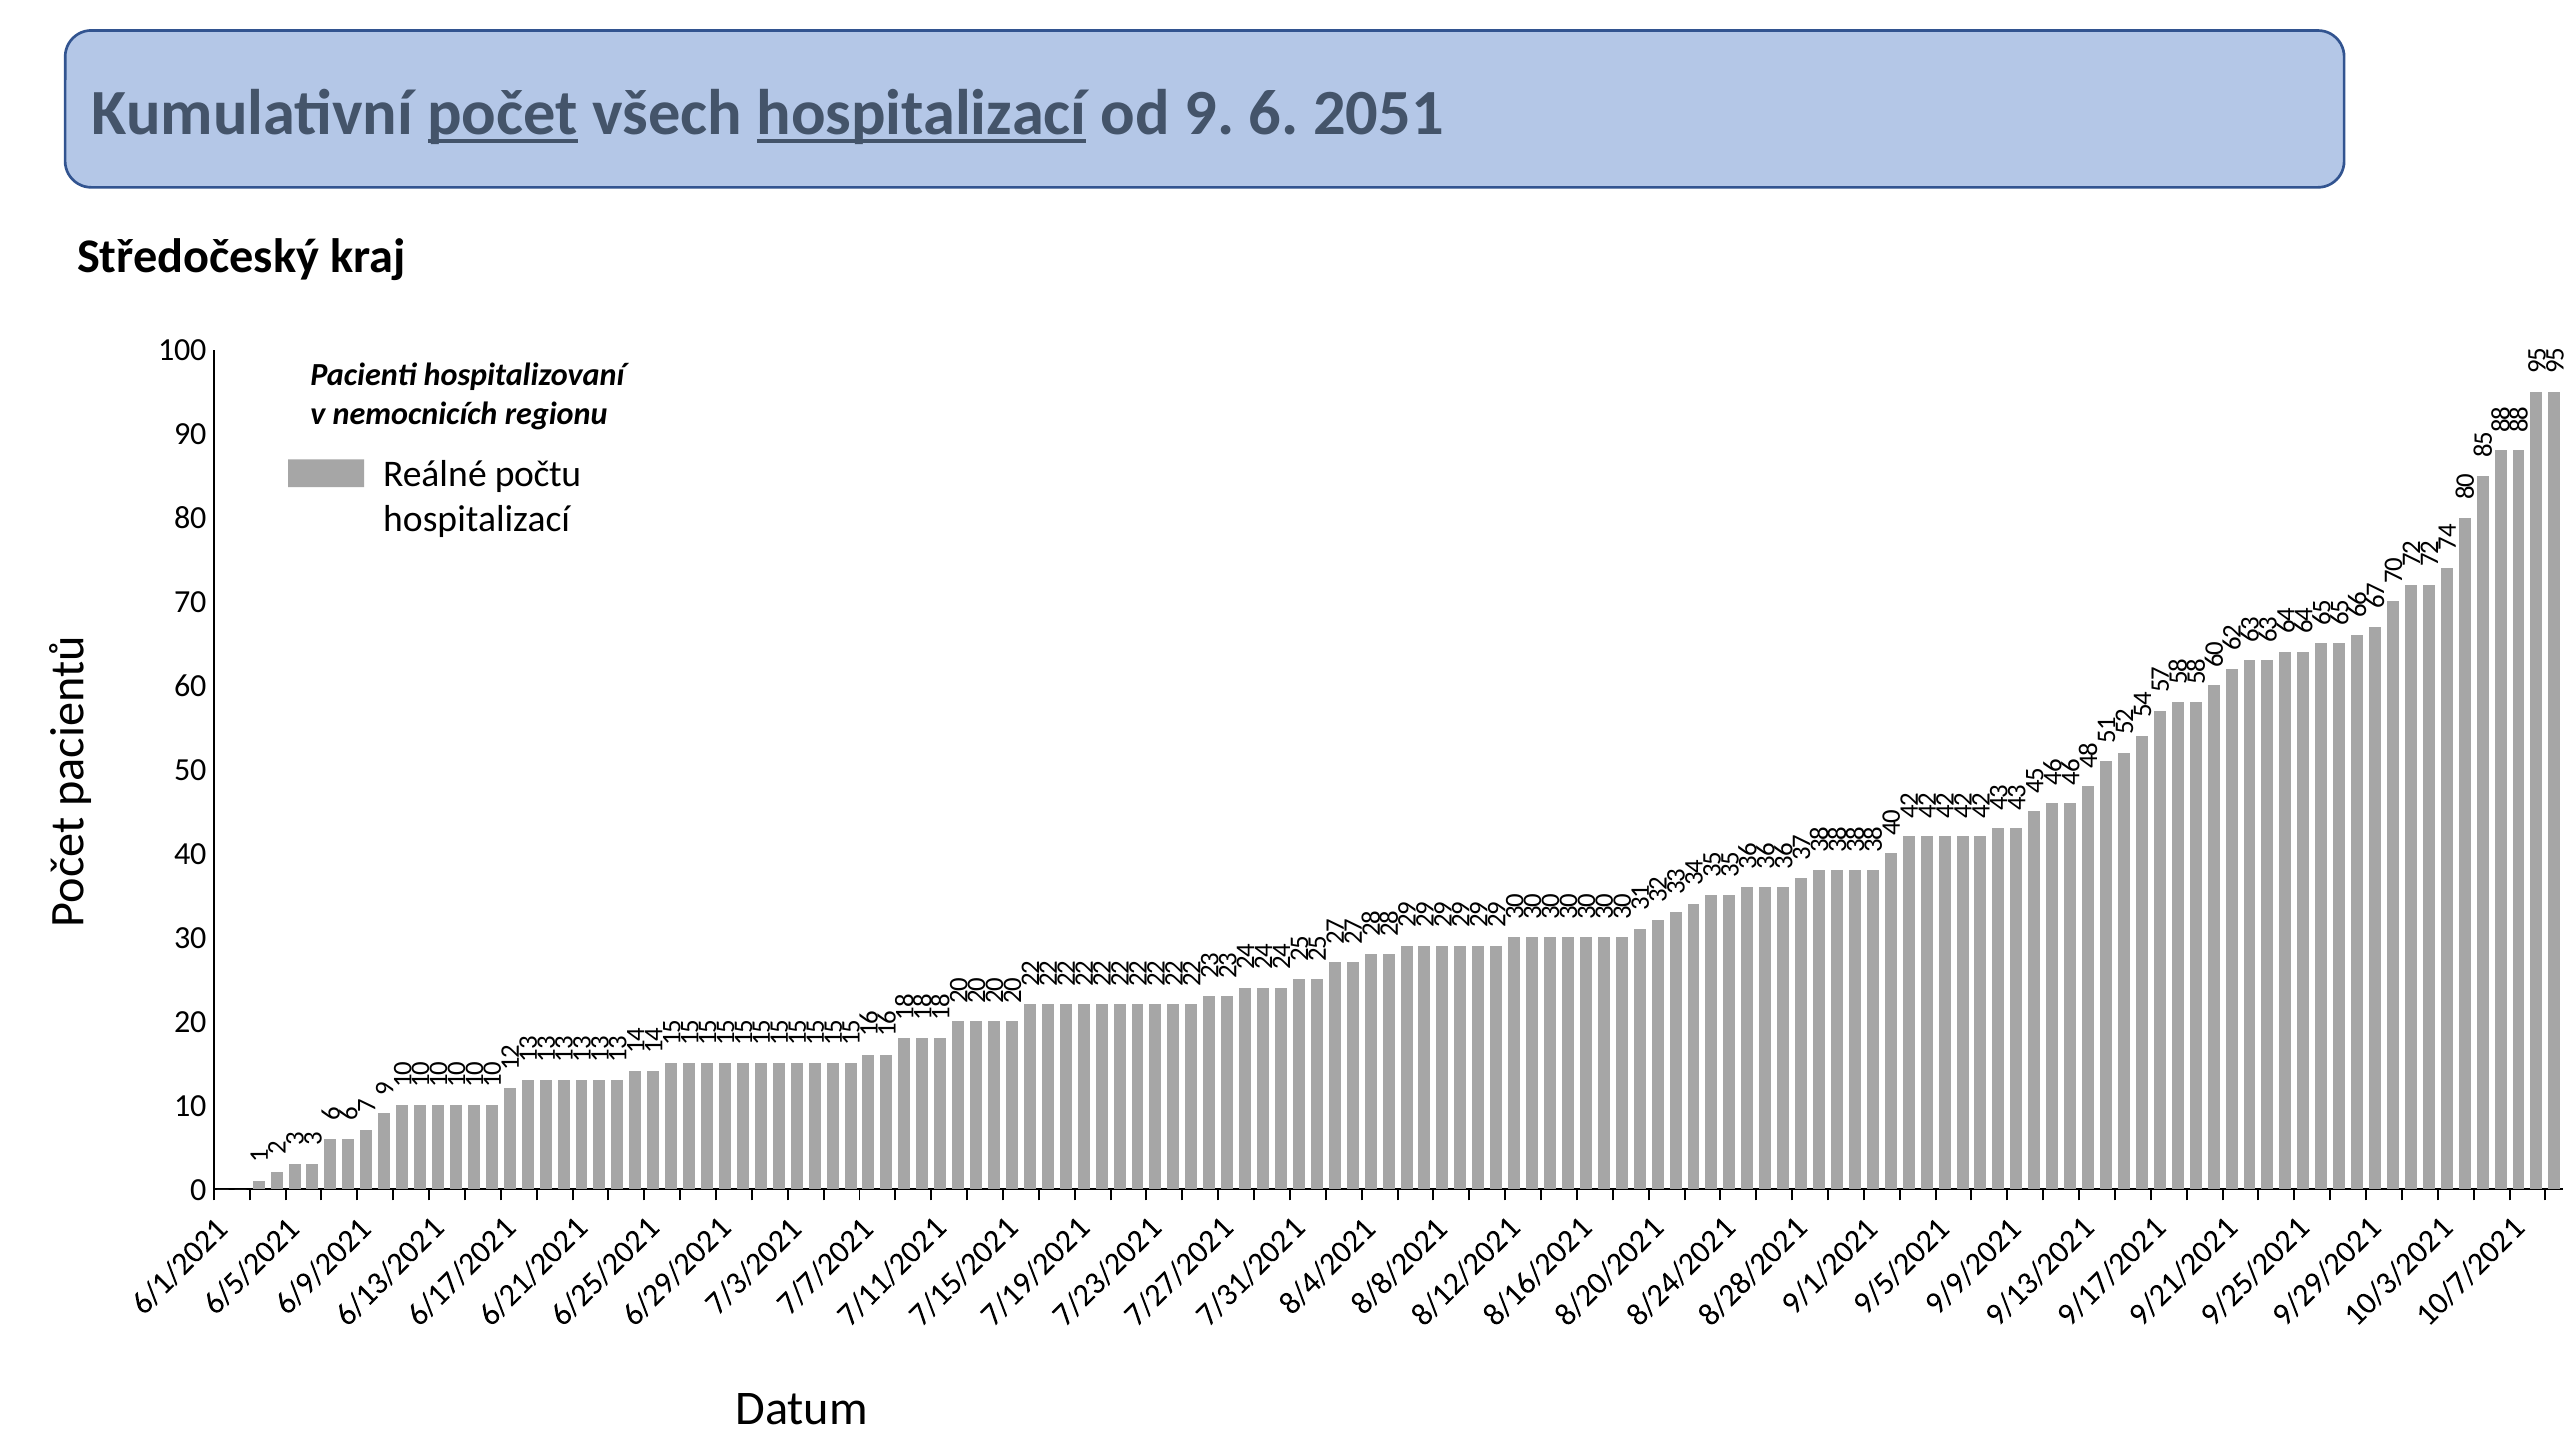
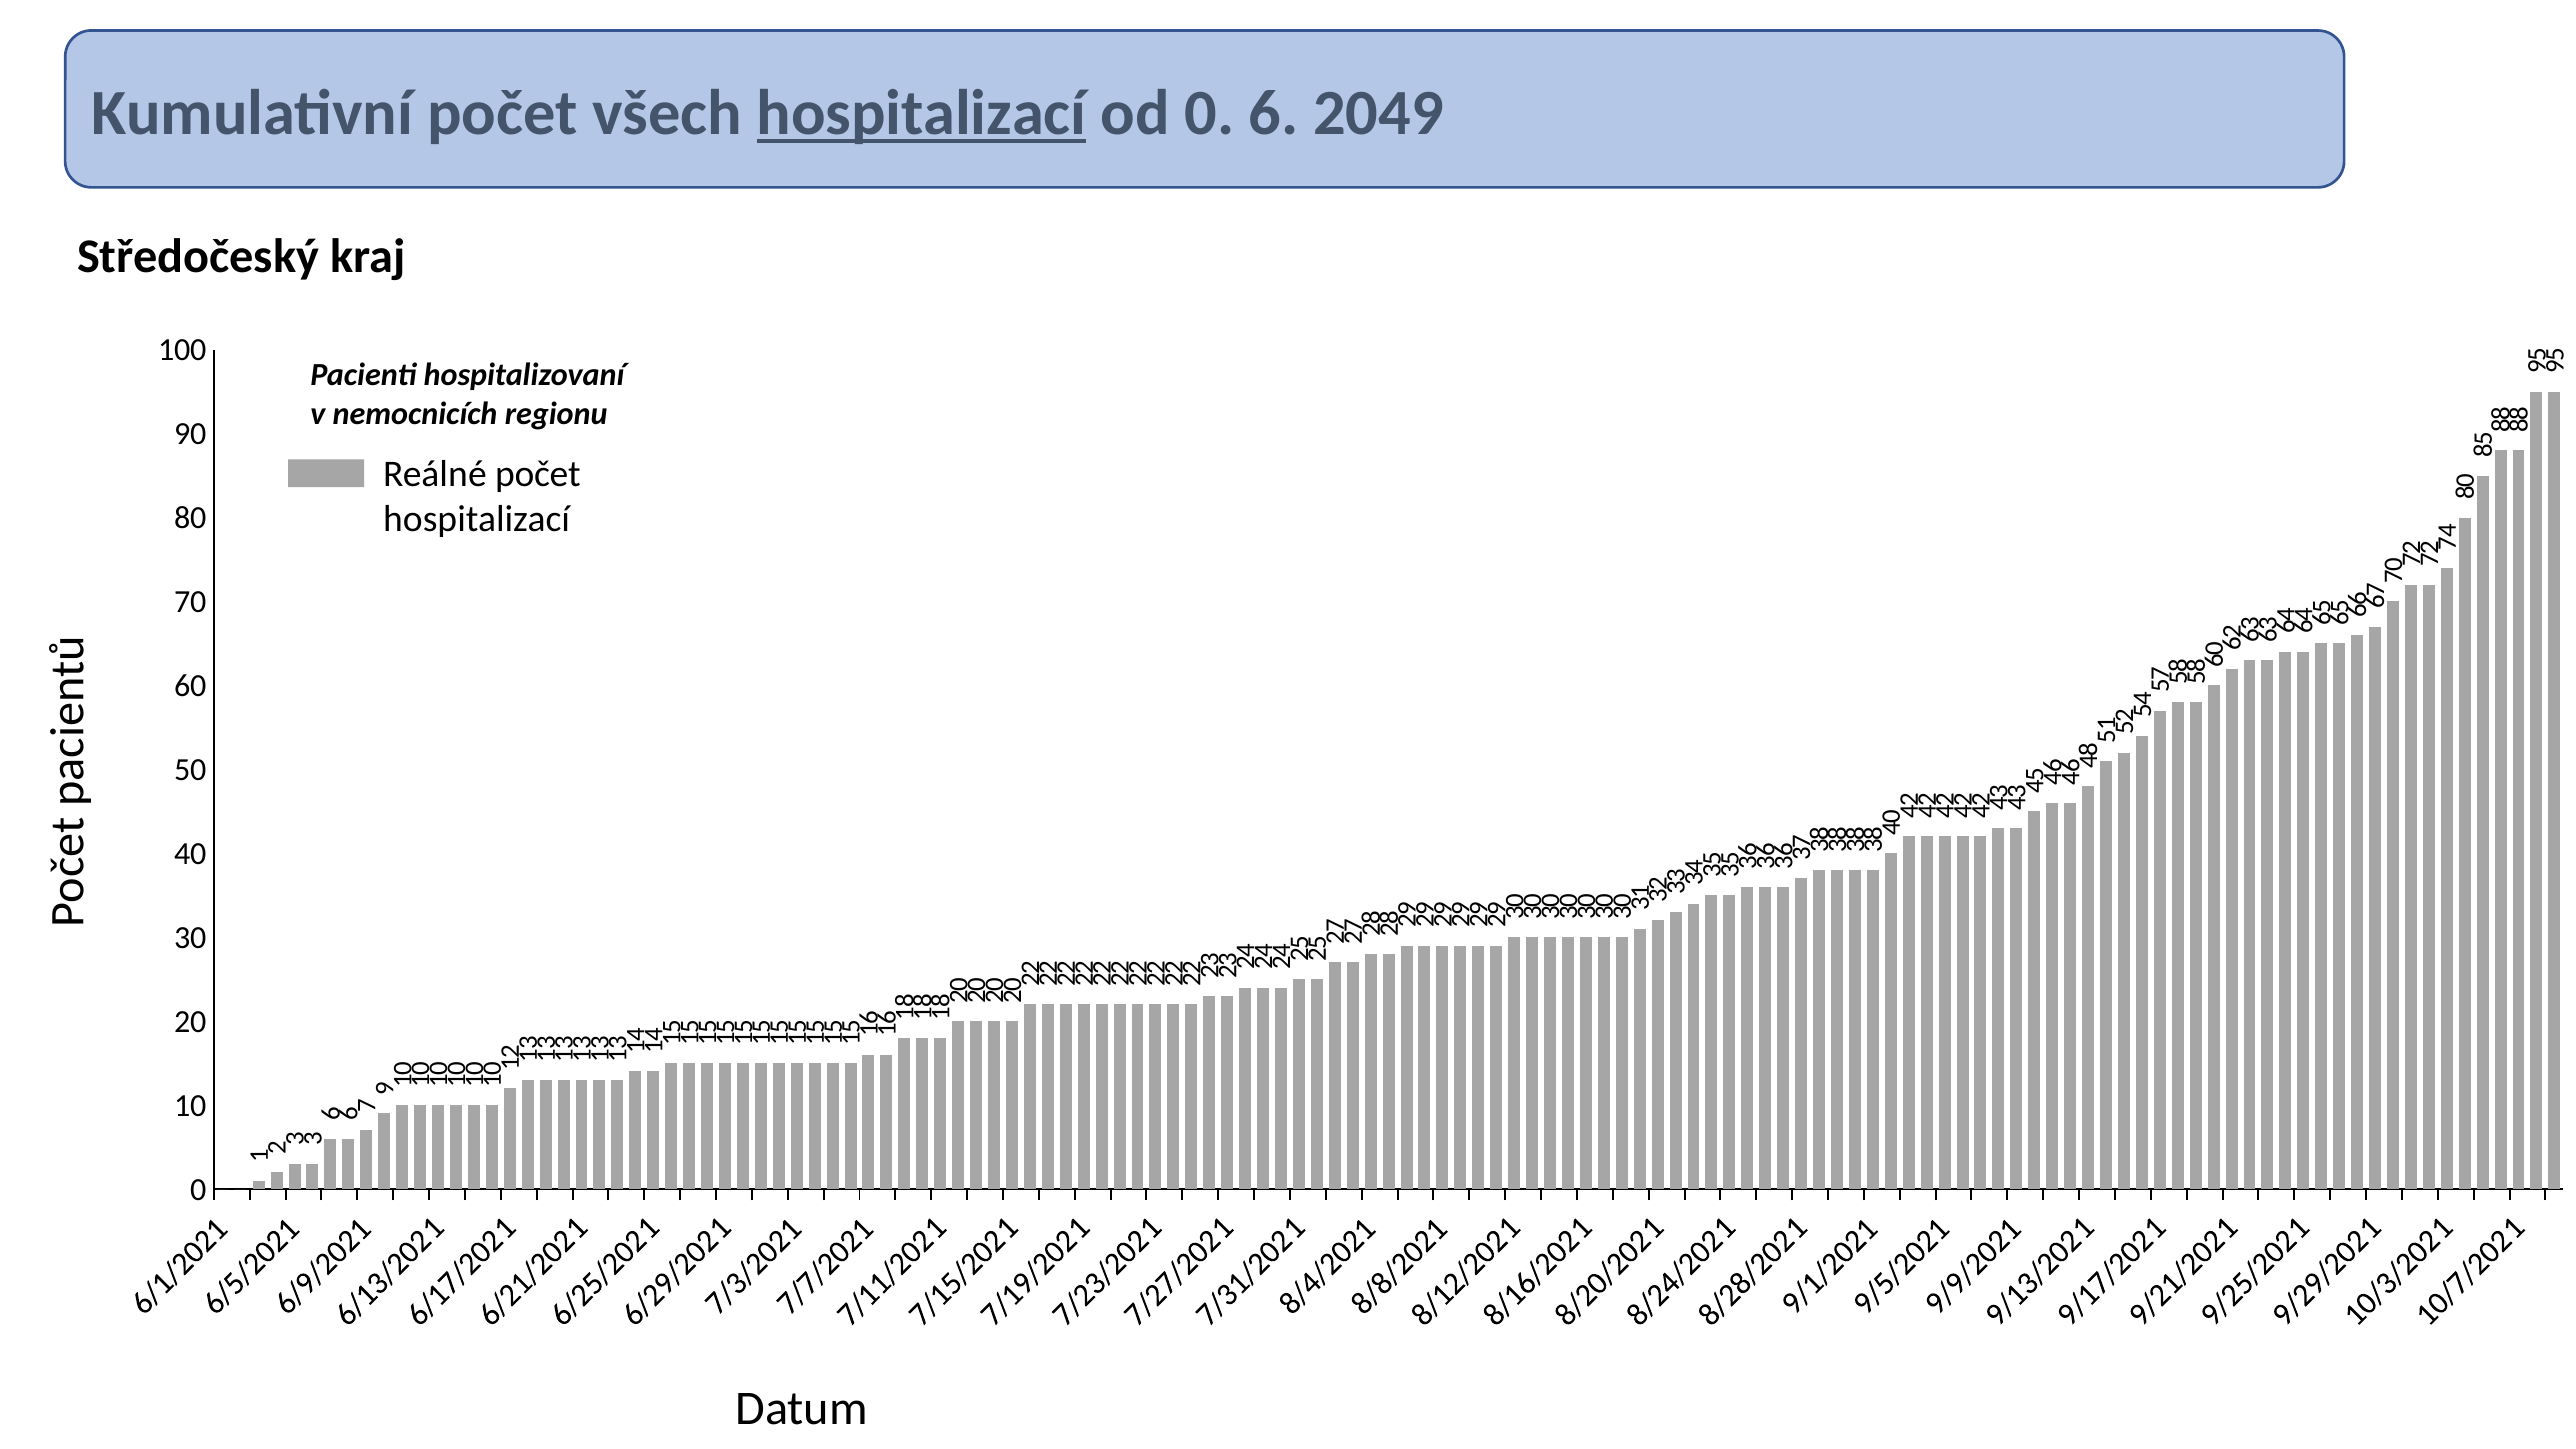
počet underline: present -> none (503, 113)
od 9: 9 -> 0 (1209, 113)
2051: 2051 -> 2049 (1378, 113)
Reálné počtu: počtu -> počet (538, 474)
